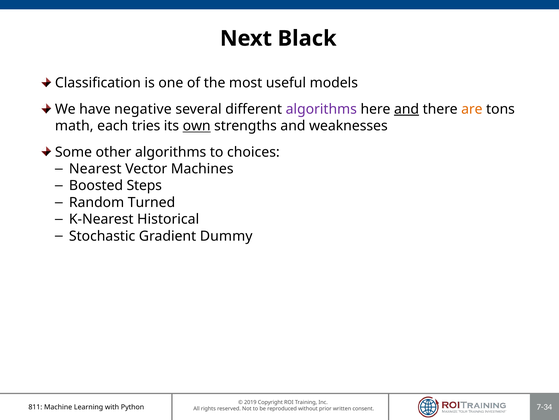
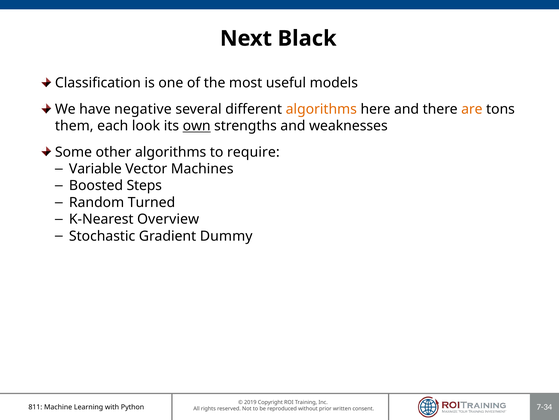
algorithms colour: purple -> orange (321, 109)
and underline: present -> none (407, 109)
math: math -> them (74, 126)
tries: tries -> look (146, 126)
choices: choices -> require (253, 152)
Nearest: Nearest -> Variable (95, 169)
Historical: Historical -> Overview (168, 219)
